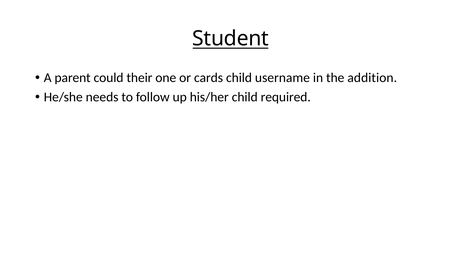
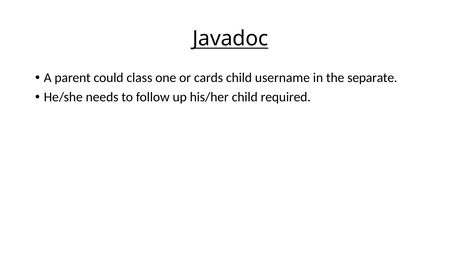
Student: Student -> Javadoc (230, 39)
their: their -> class (139, 78)
addition: addition -> separate (372, 78)
